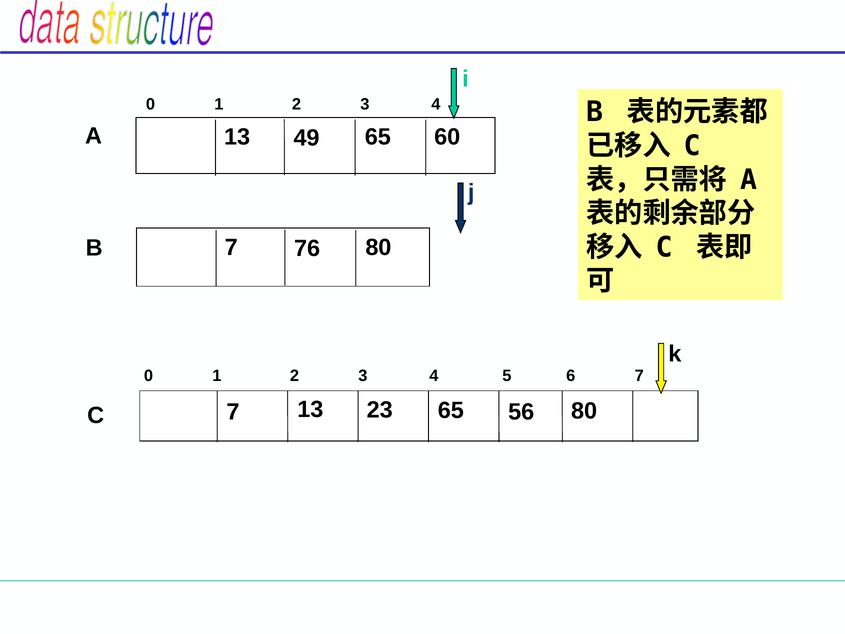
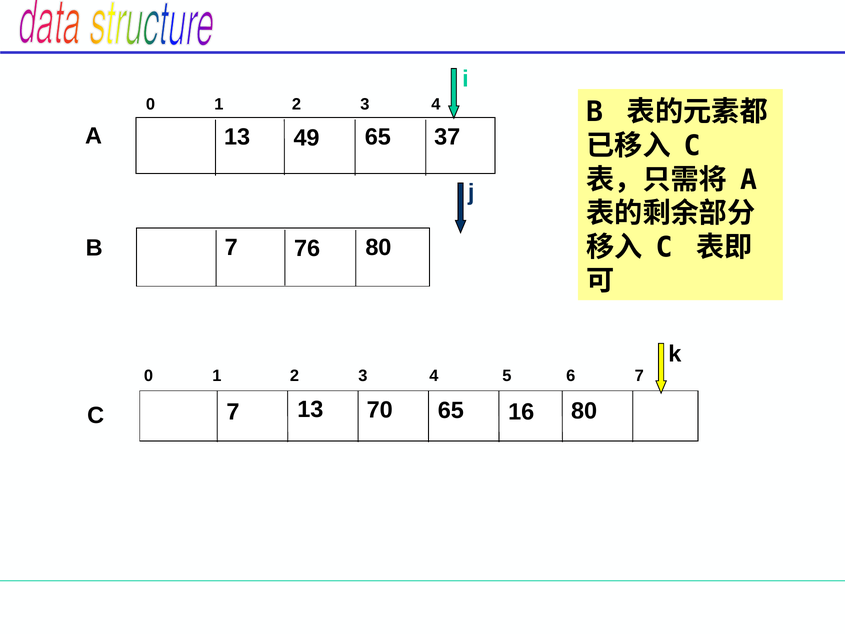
60: 60 -> 37 (447, 137)
23: 23 -> 70 (380, 410)
56: 56 -> 16 (521, 412)
